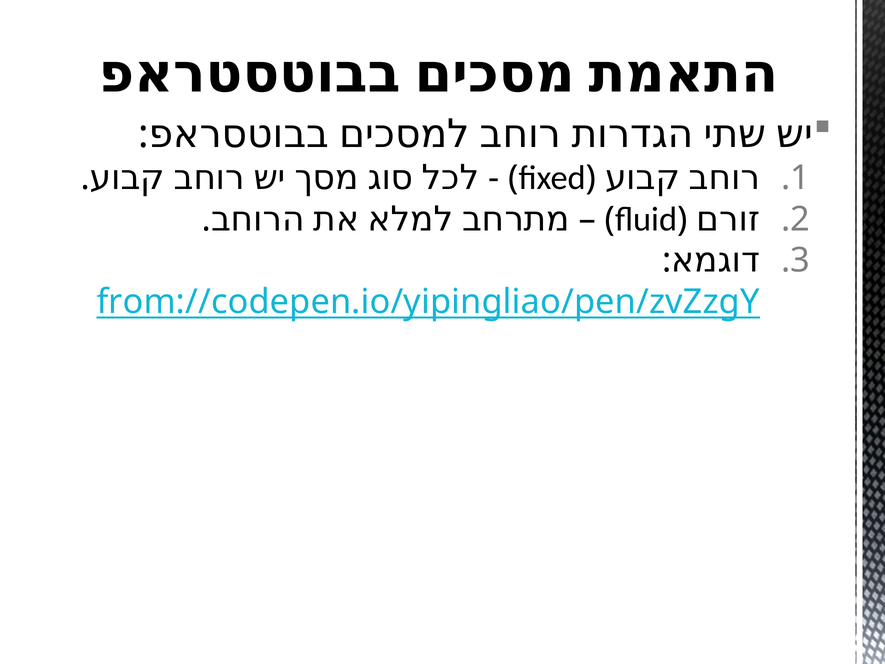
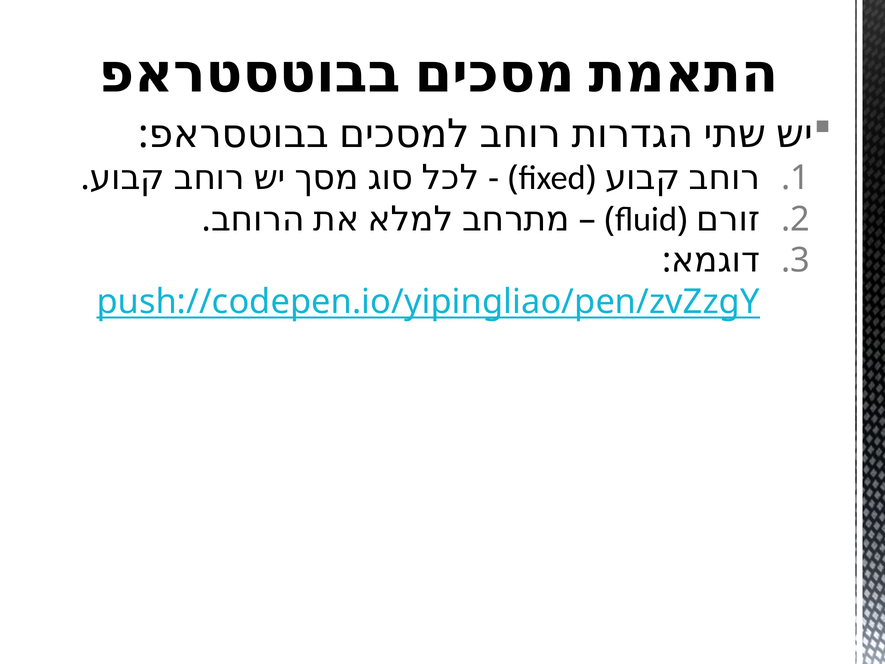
from://codepen.io/yipingliao/pen/zvZzgY: from://codepen.io/yipingliao/pen/zvZzgY -> push://codepen.io/yipingliao/pen/zvZzgY (428, 302)
